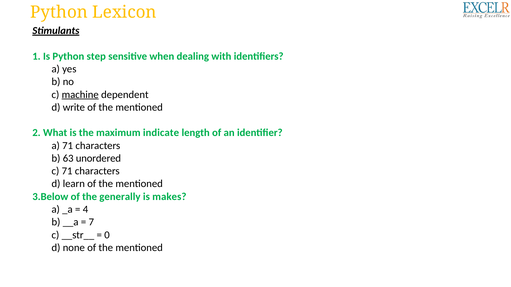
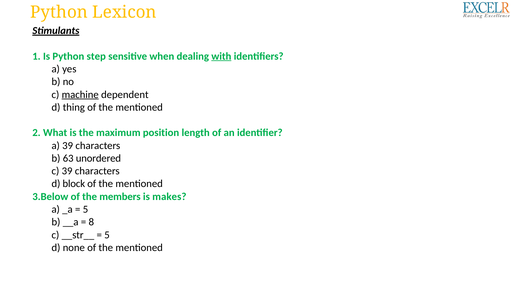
with underline: none -> present (221, 56)
write: write -> thing (74, 107)
indicate: indicate -> position (161, 133)
a 71: 71 -> 39 (68, 146)
c 71: 71 -> 39 (67, 171)
learn: learn -> block (74, 184)
generally: generally -> members (120, 197)
4: 4 -> 5 (85, 210)
7: 7 -> 8 (91, 222)
0: 0 -> 5 (107, 235)
